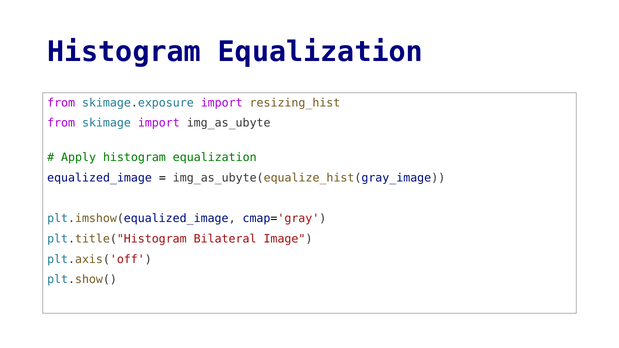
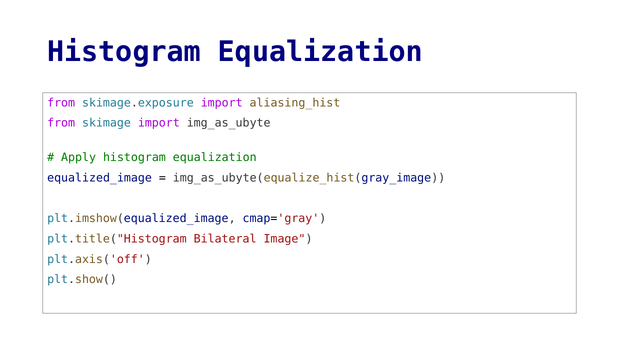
resizing_hist: resizing_hist -> aliasing_hist (295, 103)
